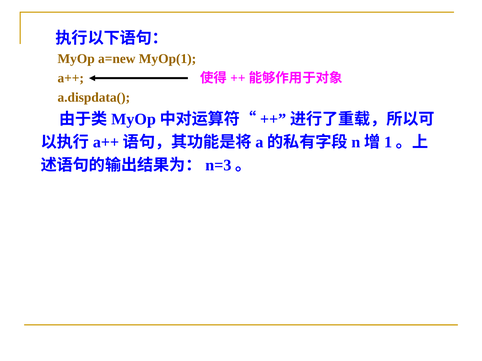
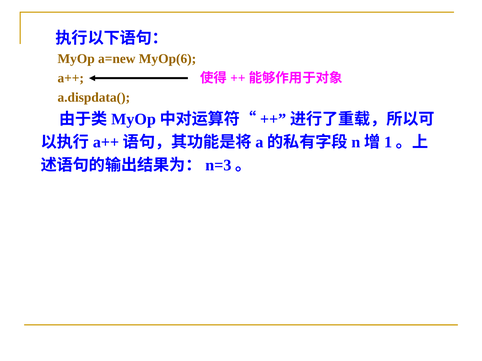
MyOp(1: MyOp(1 -> MyOp(6 (168, 59)
